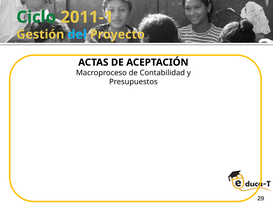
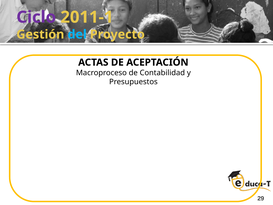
Ciclo colour: green -> purple (36, 17)
